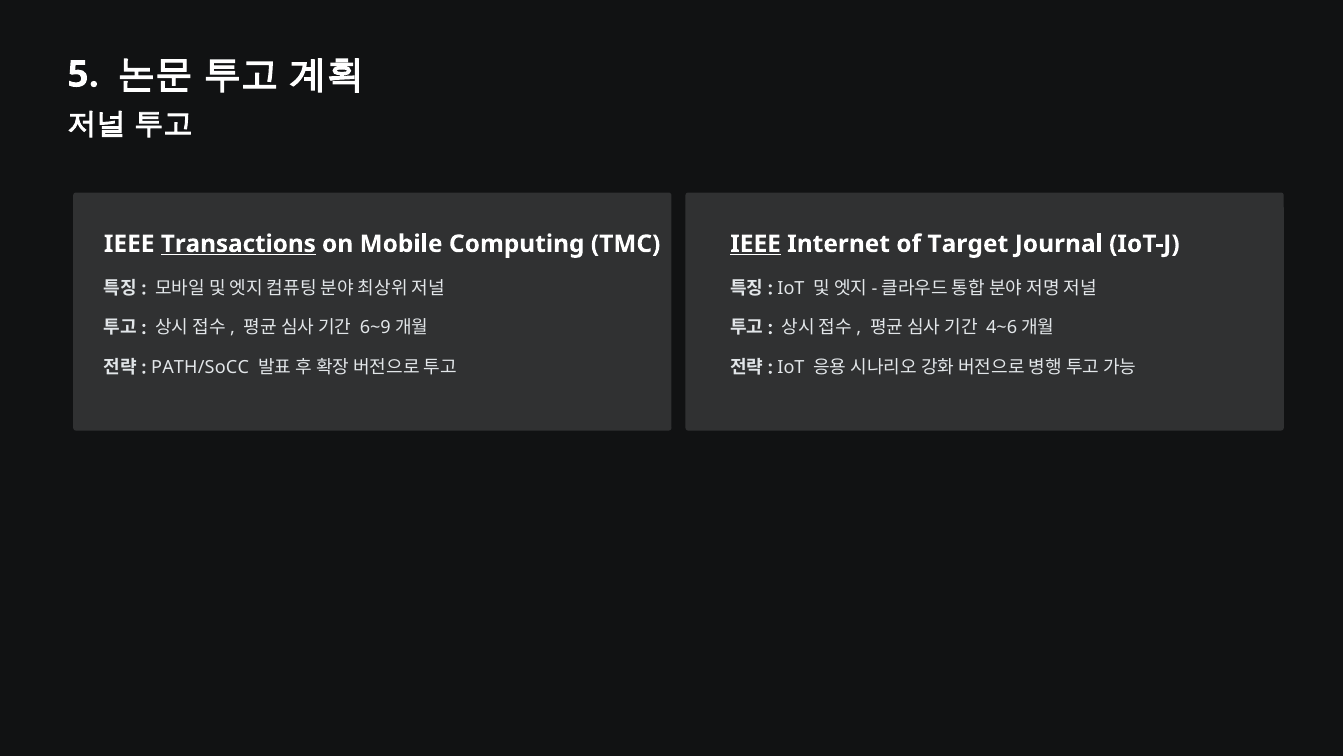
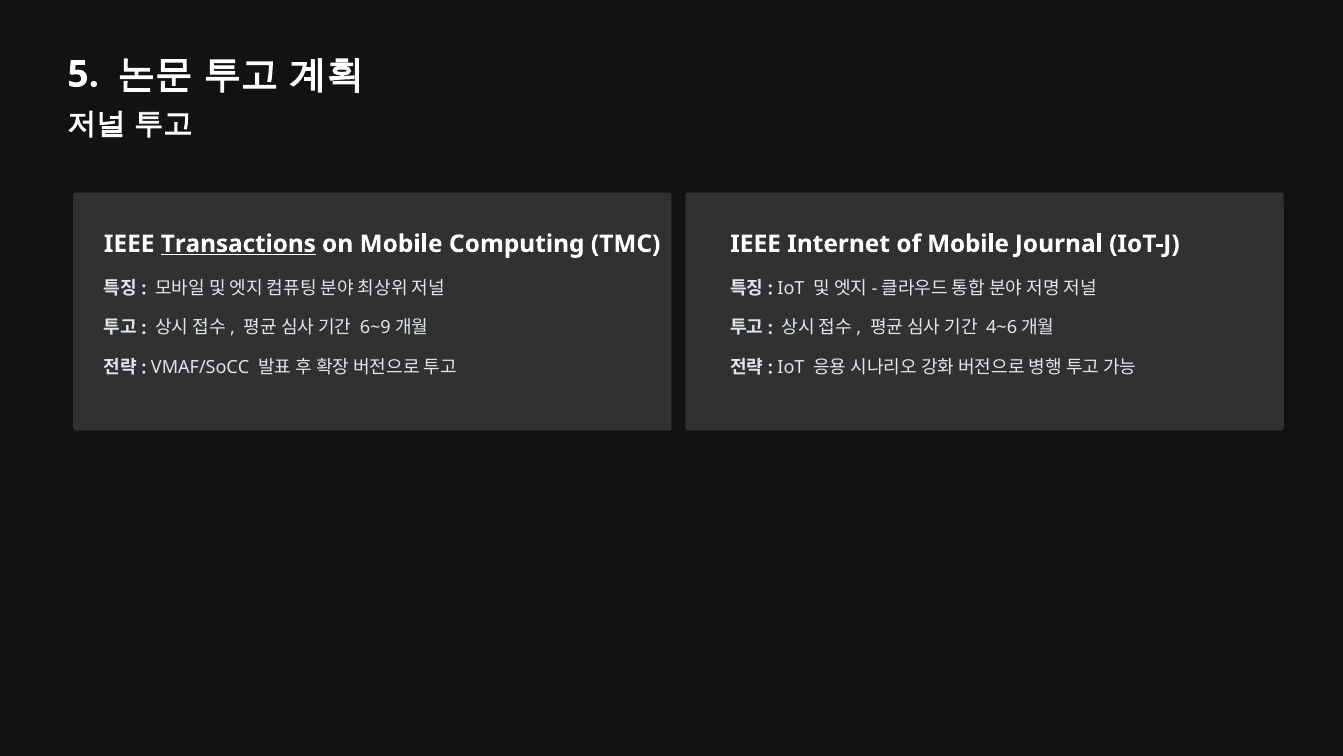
IEEE underline: present -> none (756, 244)
of Target: Target -> Mobile (968, 244)
PATH/SoCC: PATH/SoCC -> VMAF/SoCC (200, 367)
